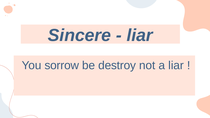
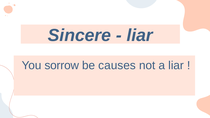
destroy: destroy -> causes (117, 66)
